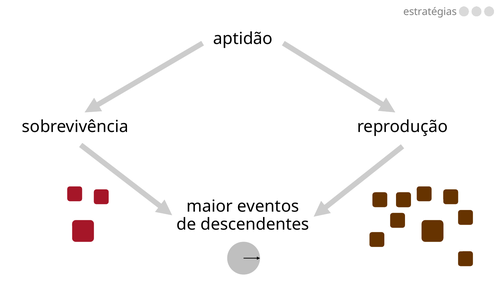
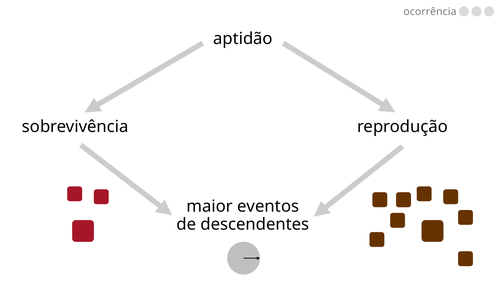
estratégias: estratégias -> ocorrência (430, 12)
